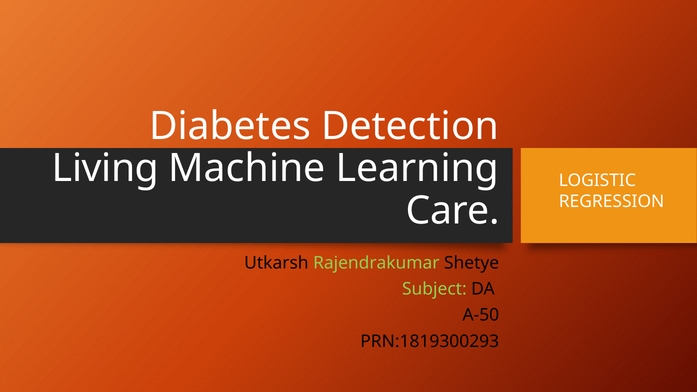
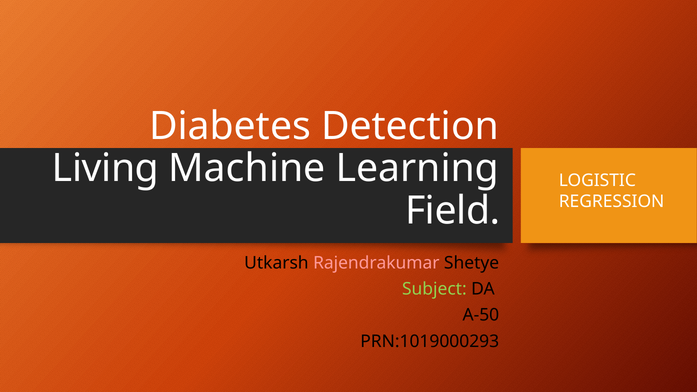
Care: Care -> Field (453, 211)
Rajendrakumar colour: light green -> pink (376, 263)
PRN:1819300293: PRN:1819300293 -> PRN:1019000293 (430, 341)
